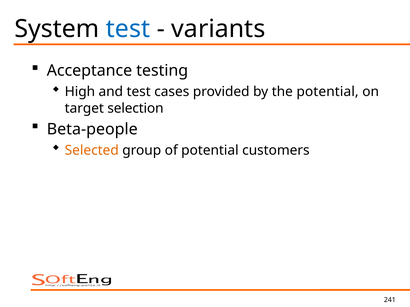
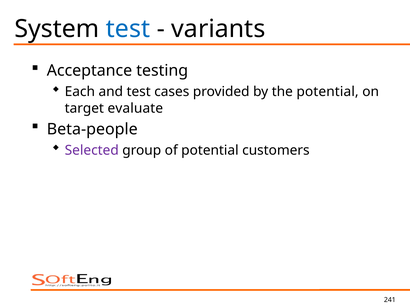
High: High -> Each (80, 92)
selection: selection -> evaluate (135, 108)
Selected colour: orange -> purple (92, 151)
